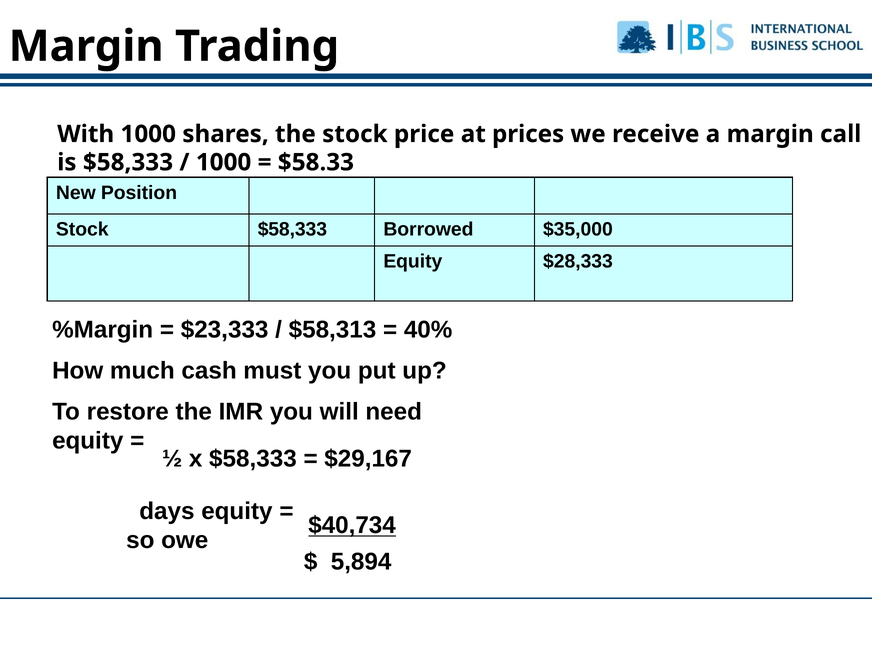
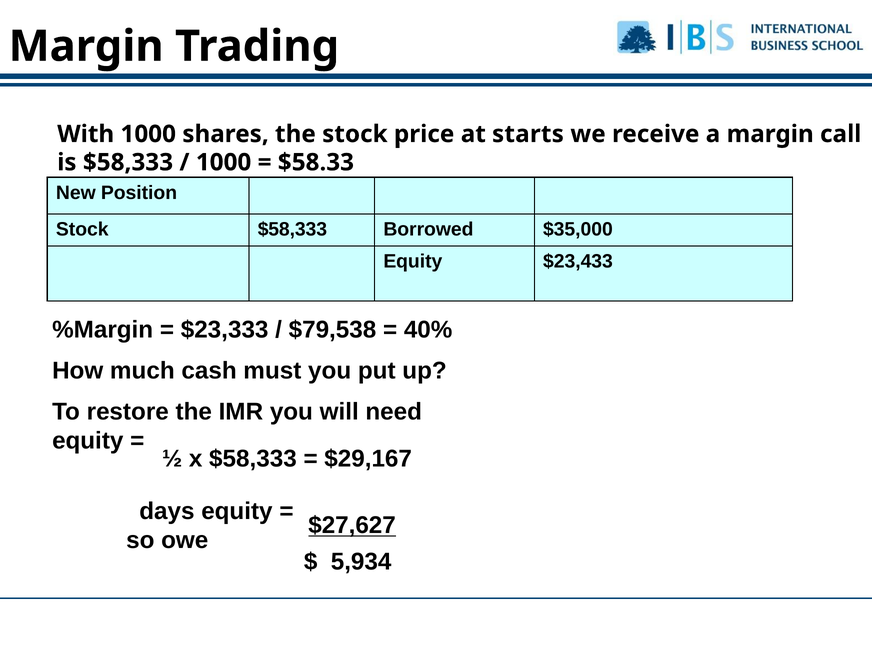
prices: prices -> starts (528, 134)
$28,333: $28,333 -> $23,433 (578, 261)
$58,313: $58,313 -> $79,538 (332, 330)
$40,734: $40,734 -> $27,627 (352, 525)
5,894: 5,894 -> 5,934 (361, 562)
